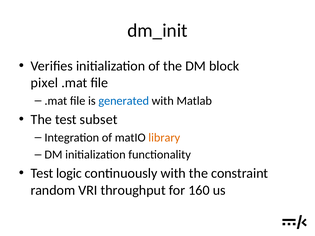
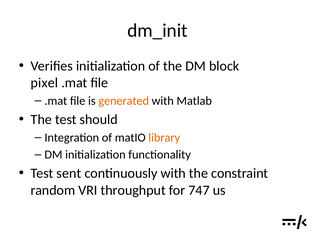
generated colour: blue -> orange (124, 101)
subset: subset -> should (99, 120)
logic: logic -> sent (69, 174)
160: 160 -> 747 (199, 190)
